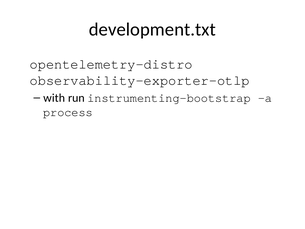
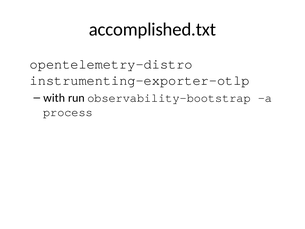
development.txt: development.txt -> accomplished.txt (152, 30)
observability-exporter-otlp: observability-exporter-otlp -> instrumenting-exporter-otlp (140, 80)
instrumenting-bootstrap: instrumenting-bootstrap -> observability-bootstrap (169, 98)
